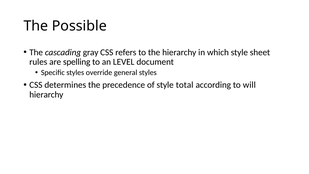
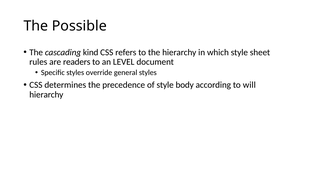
gray: gray -> kind (91, 52)
spelling: spelling -> readers (77, 62)
total: total -> body (185, 85)
